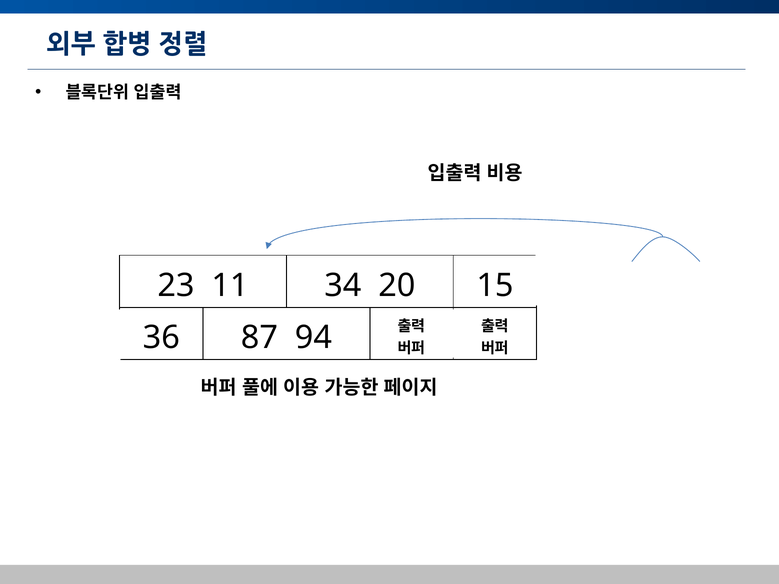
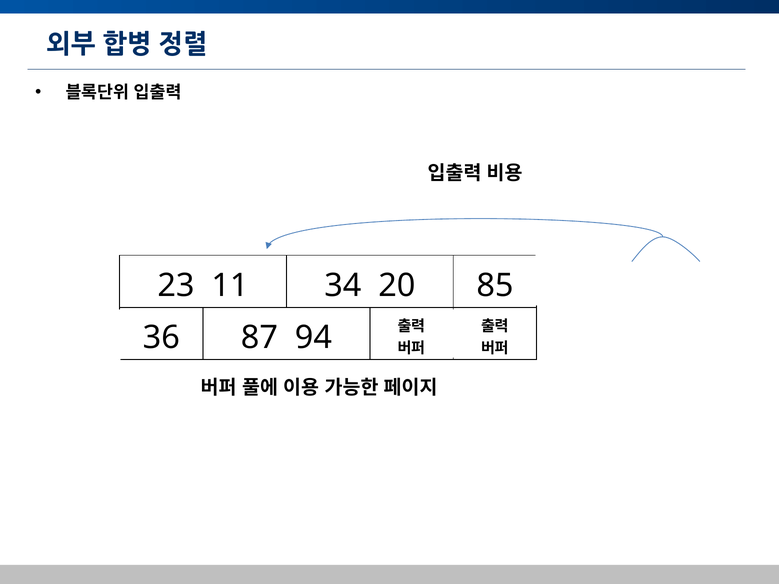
15: 15 -> 85 (495, 286)
